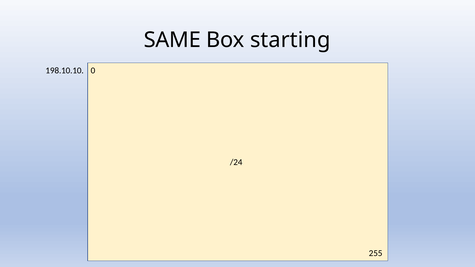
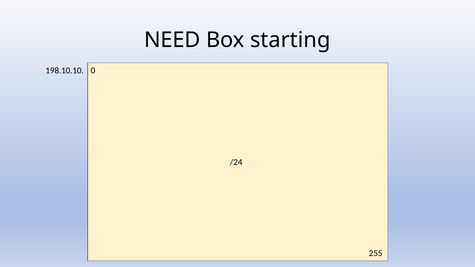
SAME: SAME -> NEED (172, 40)
